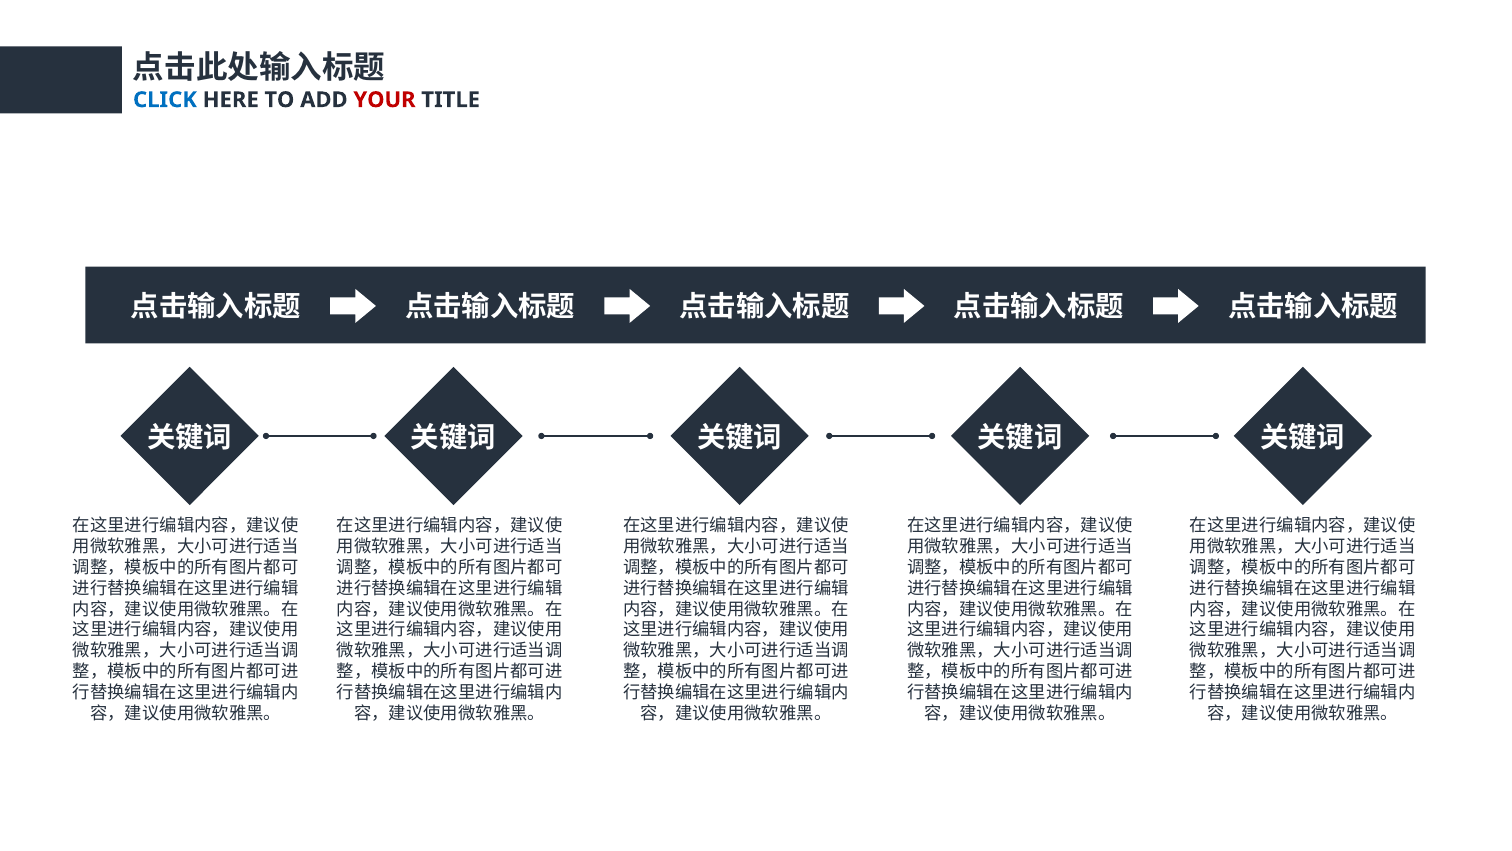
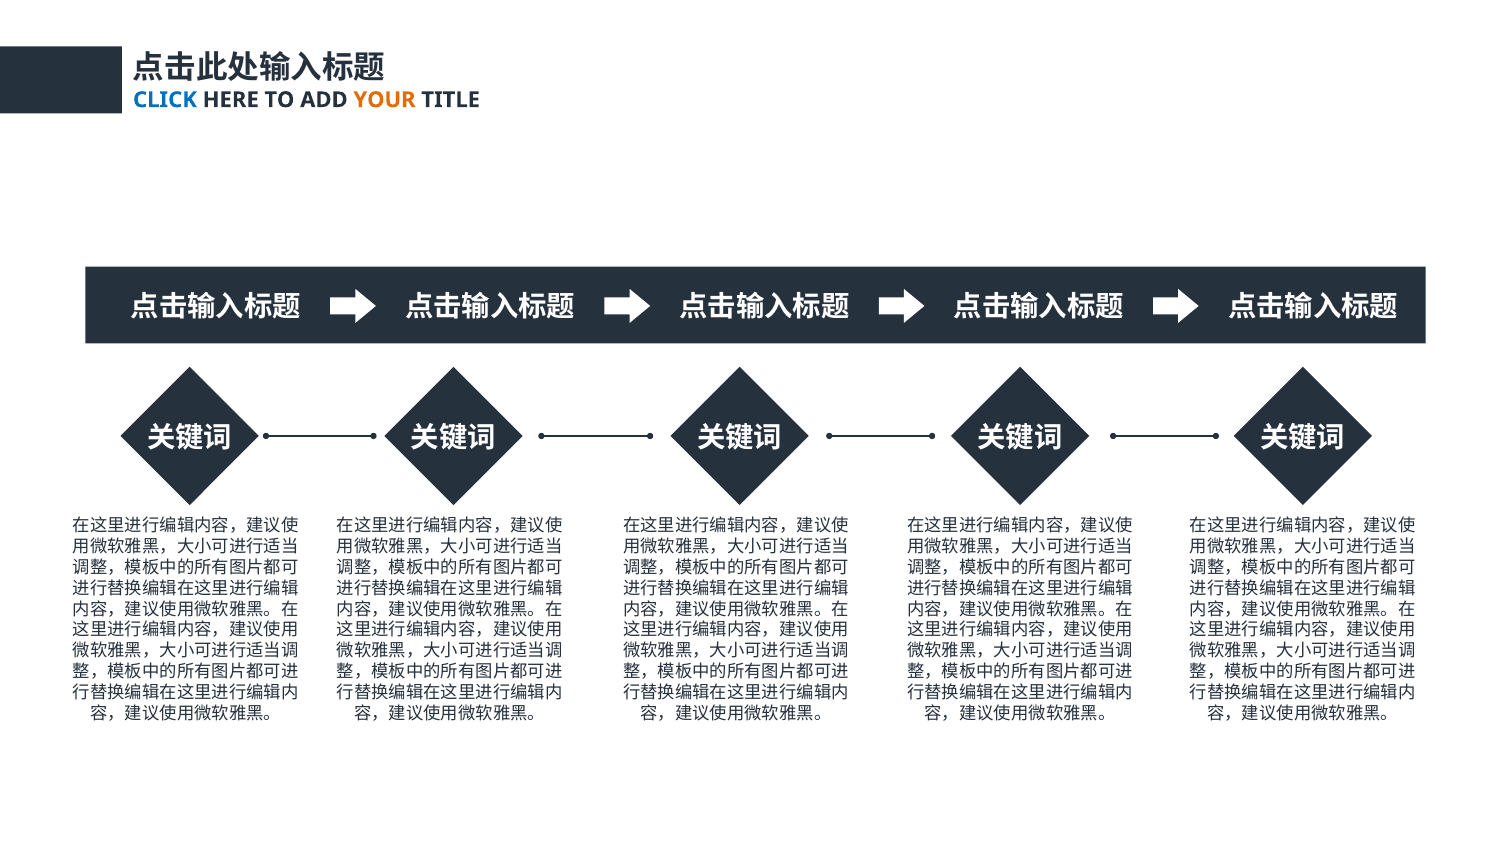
YOUR colour: red -> orange (384, 100)
